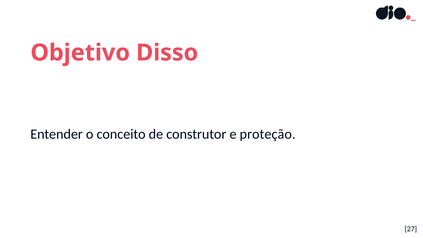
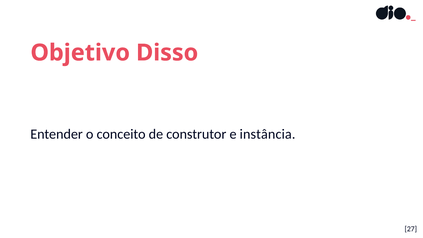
proteção: proteção -> instância (268, 134)
